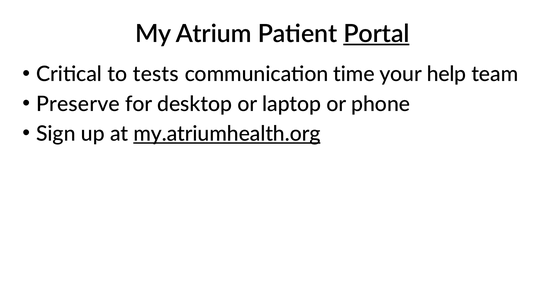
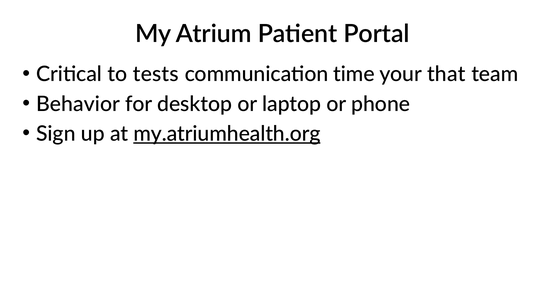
Portal underline: present -> none (377, 34)
help: help -> that (446, 74)
Preserve: Preserve -> Behavior (78, 104)
